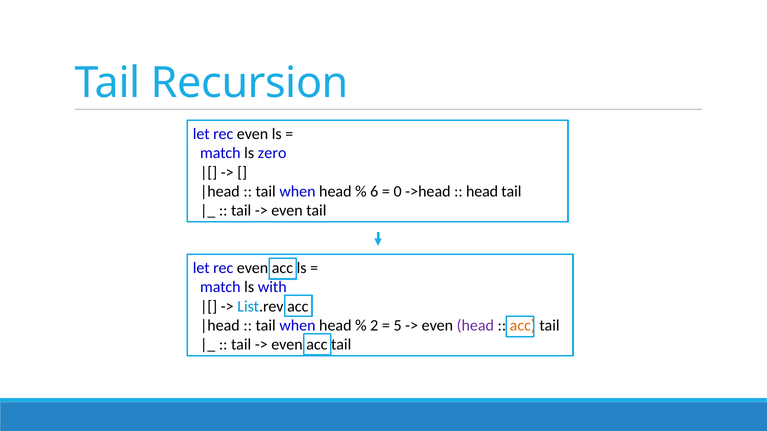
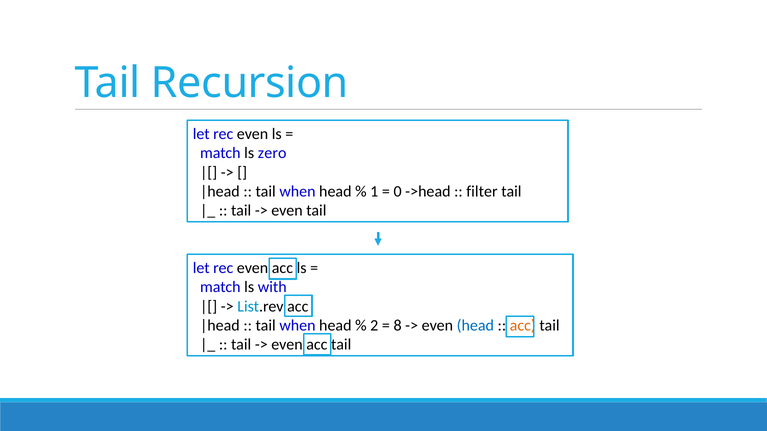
6: 6 -> 1 (374, 192)
head: head -> filter (482, 192)
5: 5 -> 8 (398, 326)
head colour: purple -> blue (475, 326)
